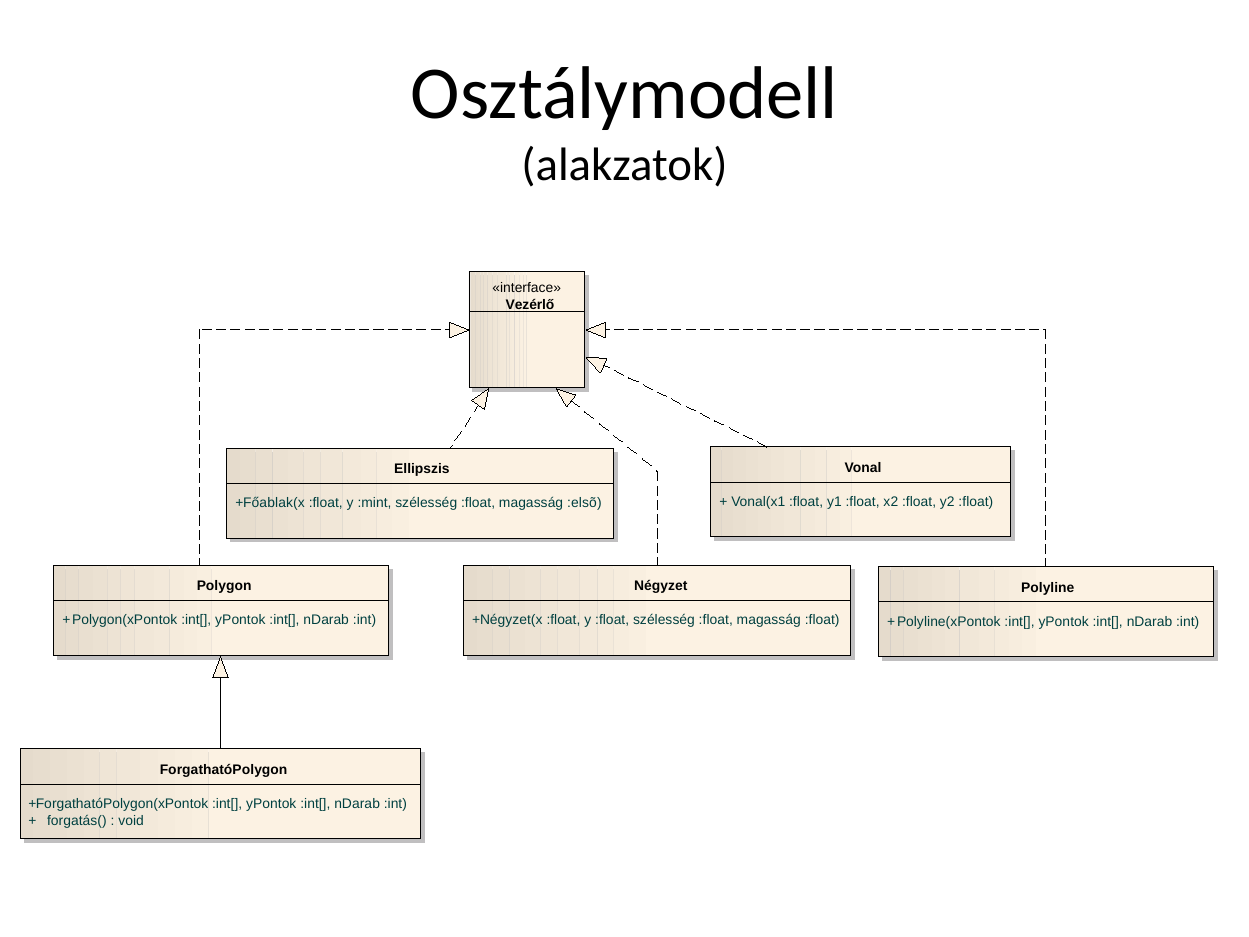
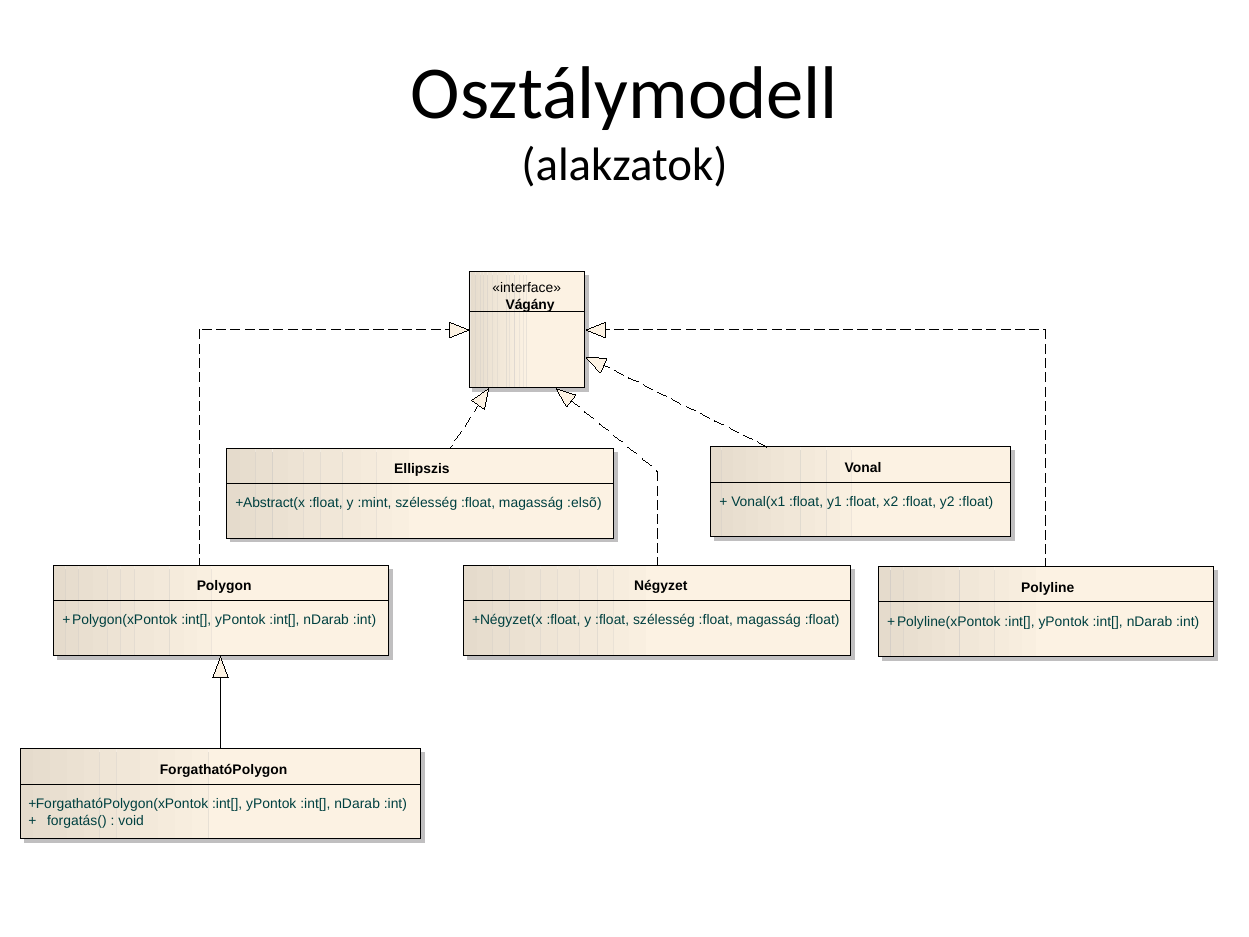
Vezérlő: Vezérlő -> Vágány (530, 305)
Főablak(x: Főablak(x -> Abstract(x (274, 503)
